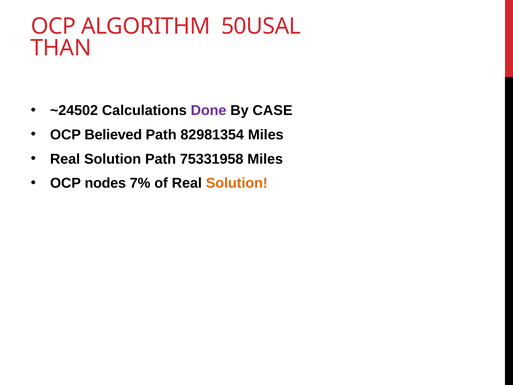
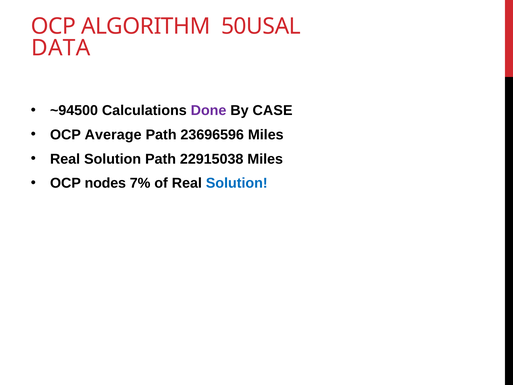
THAN: THAN -> DATA (61, 48)
~24502: ~24502 -> ~94500 (74, 110)
Believed: Believed -> Average (113, 135)
82981354: 82981354 -> 23696596 (212, 135)
75331958: 75331958 -> 22915038 (212, 159)
Solution colour: orange -> blue (237, 183)
